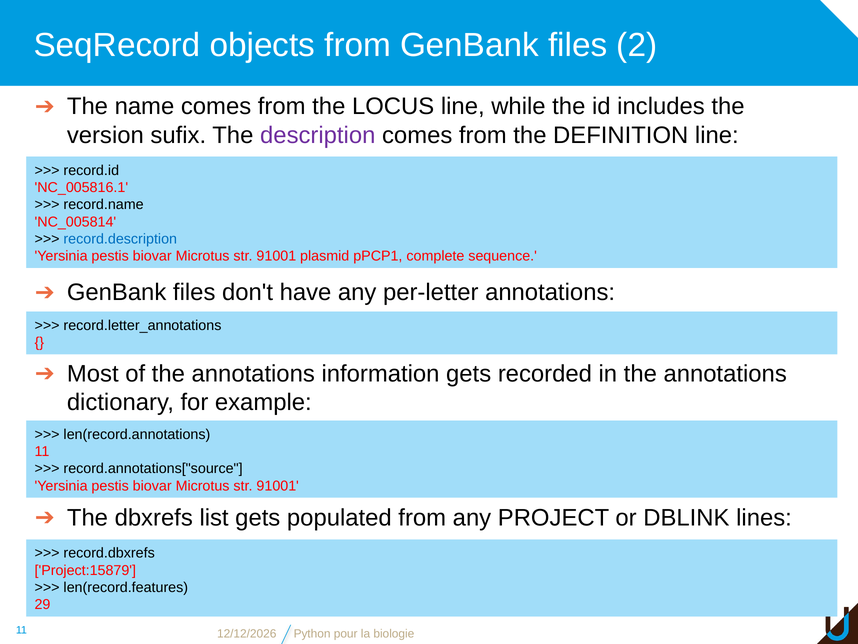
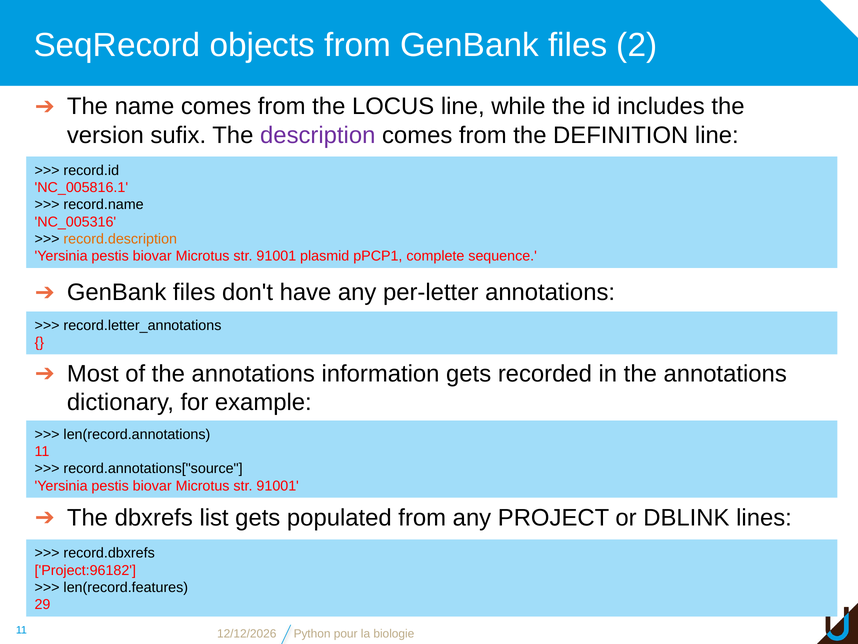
NC_005814: NC_005814 -> NC_005316 (75, 222)
record.description colour: blue -> orange (120, 239)
Project:15879: Project:15879 -> Project:96182 (85, 570)
